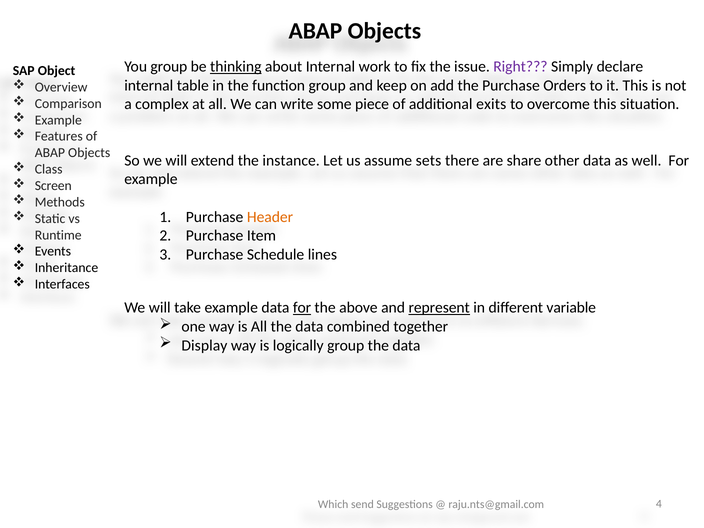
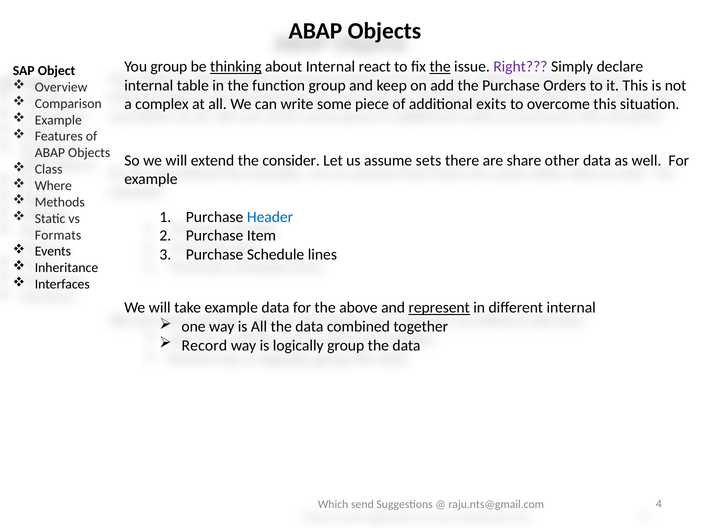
work: work -> react (375, 67)
the underline: none -> present (440, 67)
instance: instance -> consider (291, 161)
Screen: Screen -> Where (53, 186)
Header colour: orange -> blue (270, 217)
Runtime: Runtime -> Formats (58, 235)
for underline: present -> none (302, 308)
different variable: variable -> internal (571, 308)
Display: Display -> Record (204, 345)
